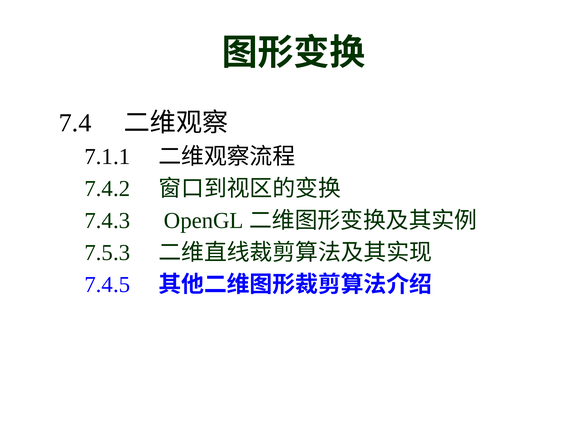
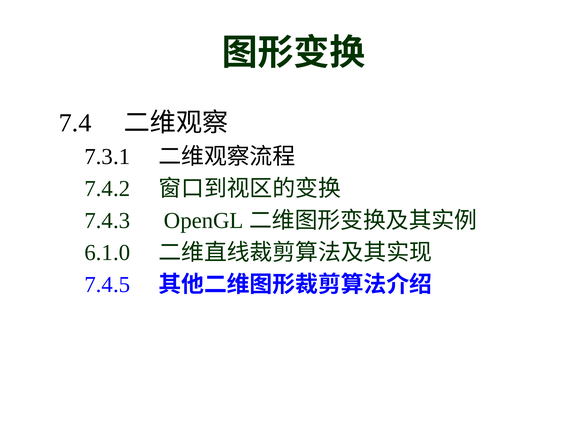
7.1.1: 7.1.1 -> 7.3.1 (107, 157)
7.5.3: 7.5.3 -> 6.1.0 (107, 253)
